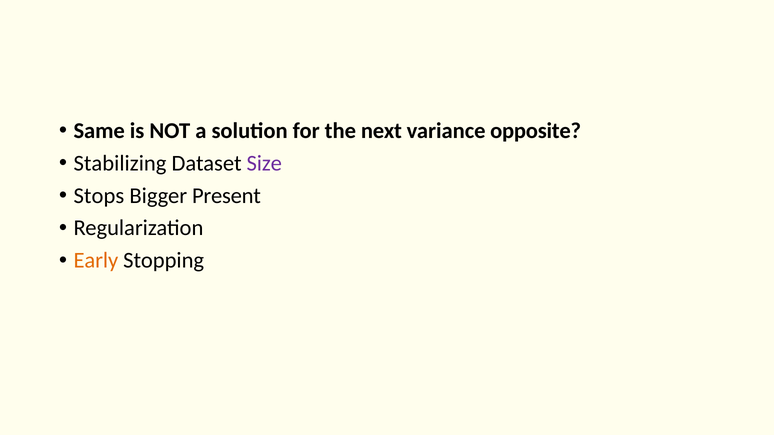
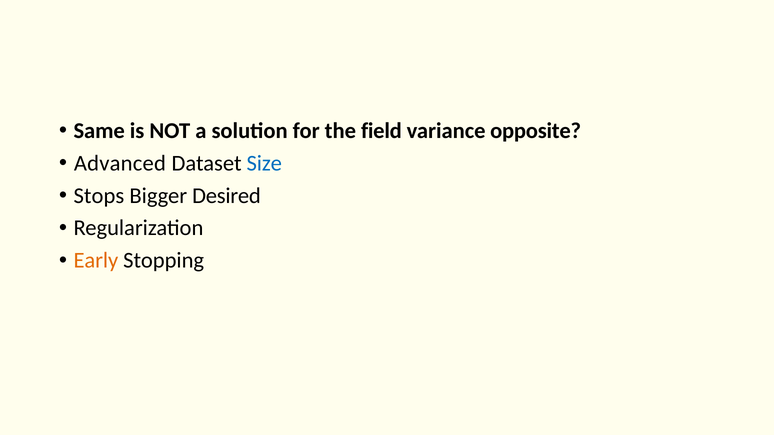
next: next -> field (381, 131)
Stabilizing: Stabilizing -> Advanced (120, 163)
Size colour: purple -> blue (264, 163)
Present: Present -> Desired (226, 196)
